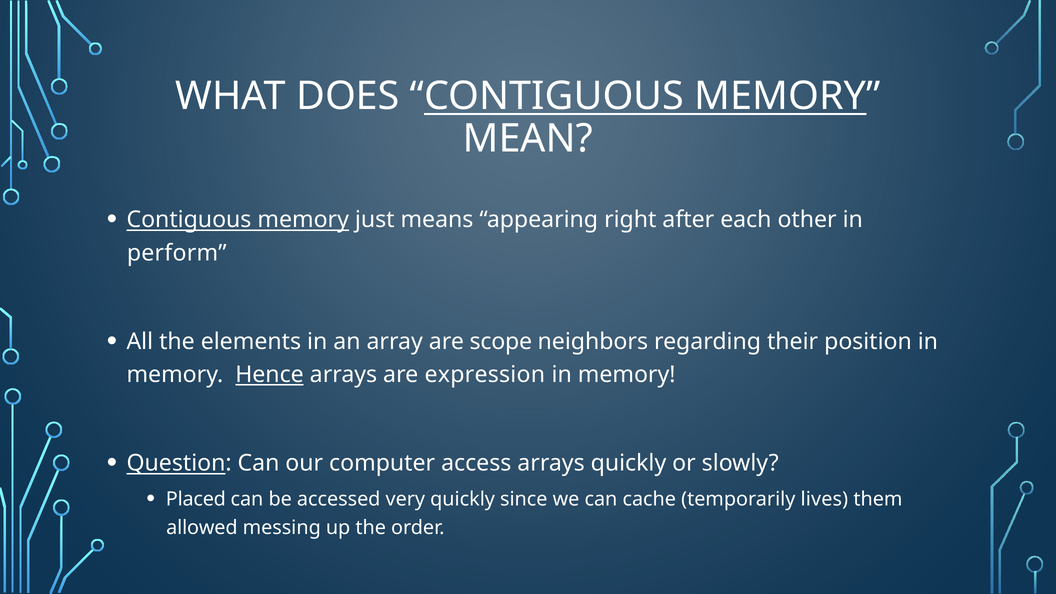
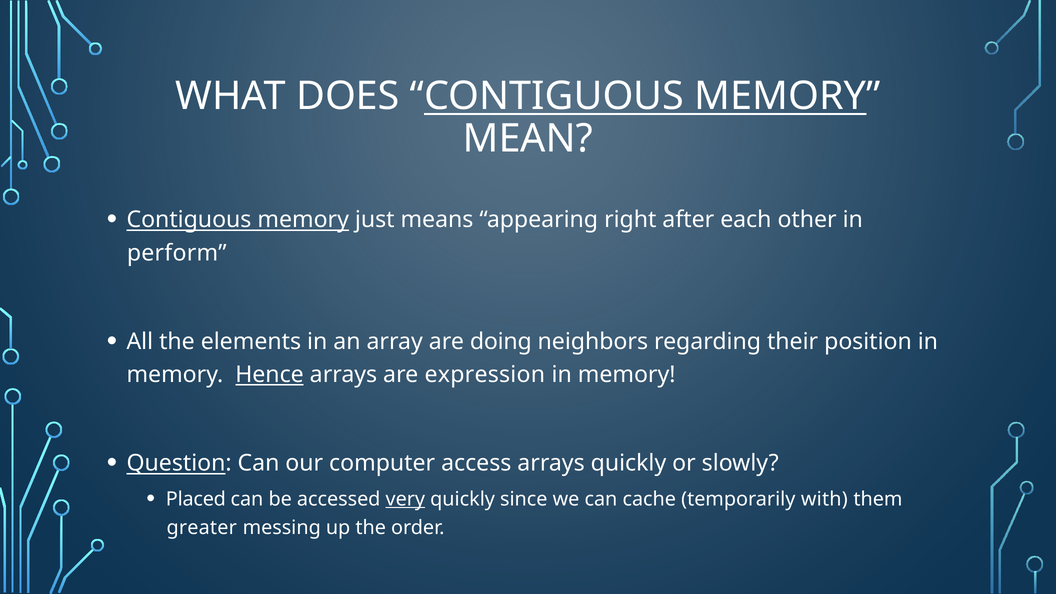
scope: scope -> doing (501, 342)
very underline: none -> present (405, 499)
lives: lives -> with (824, 499)
allowed: allowed -> greater (202, 527)
